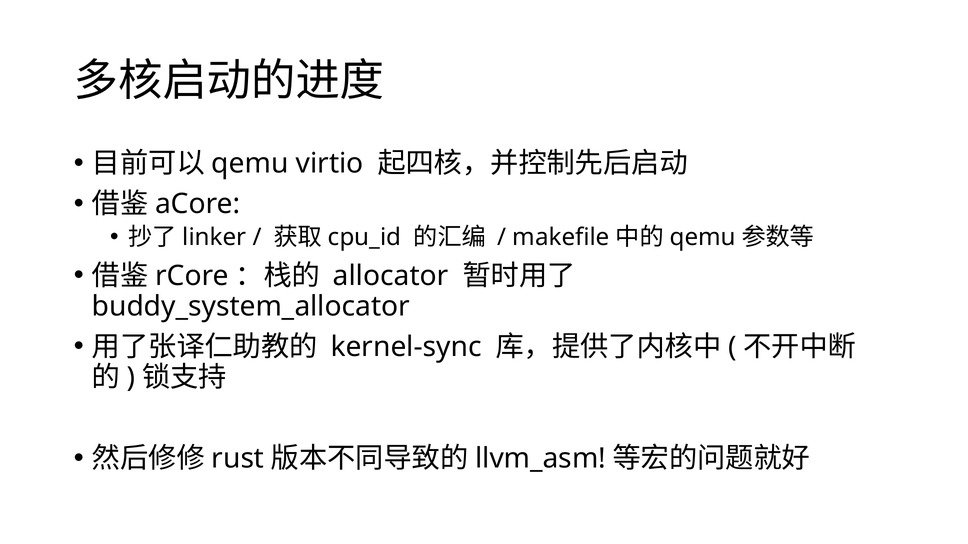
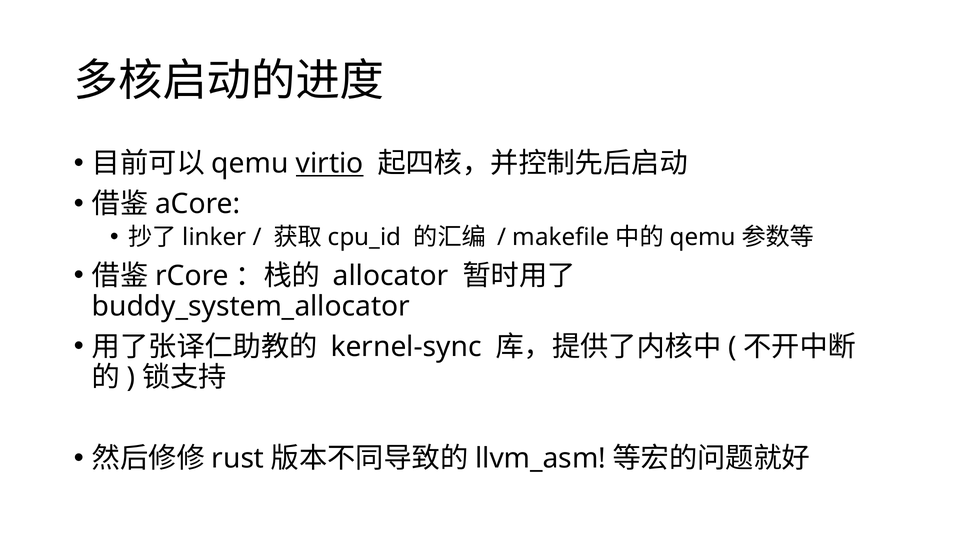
virtio underline: none -> present (330, 164)
